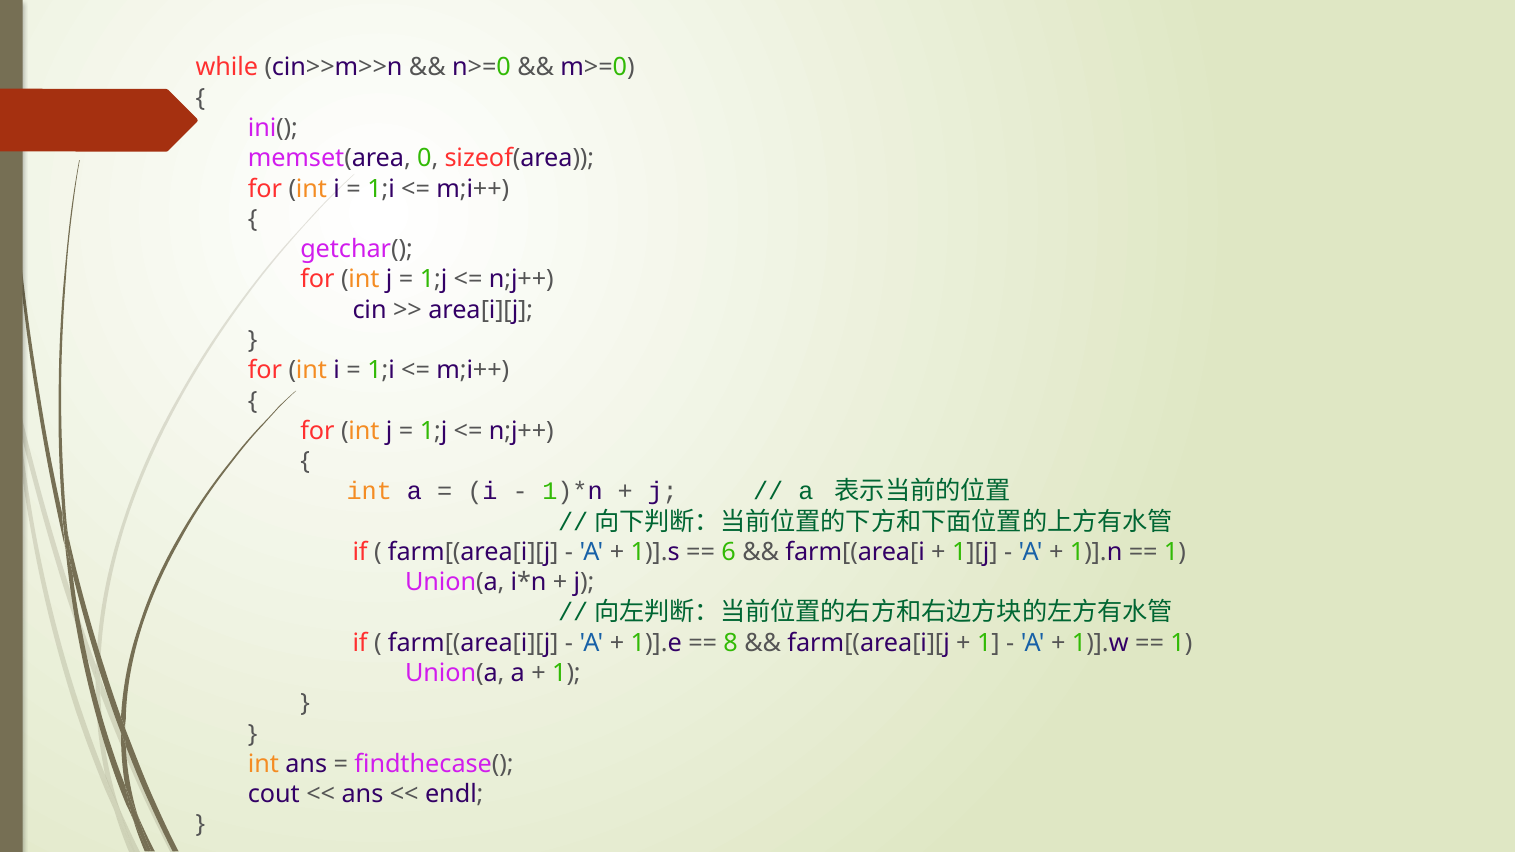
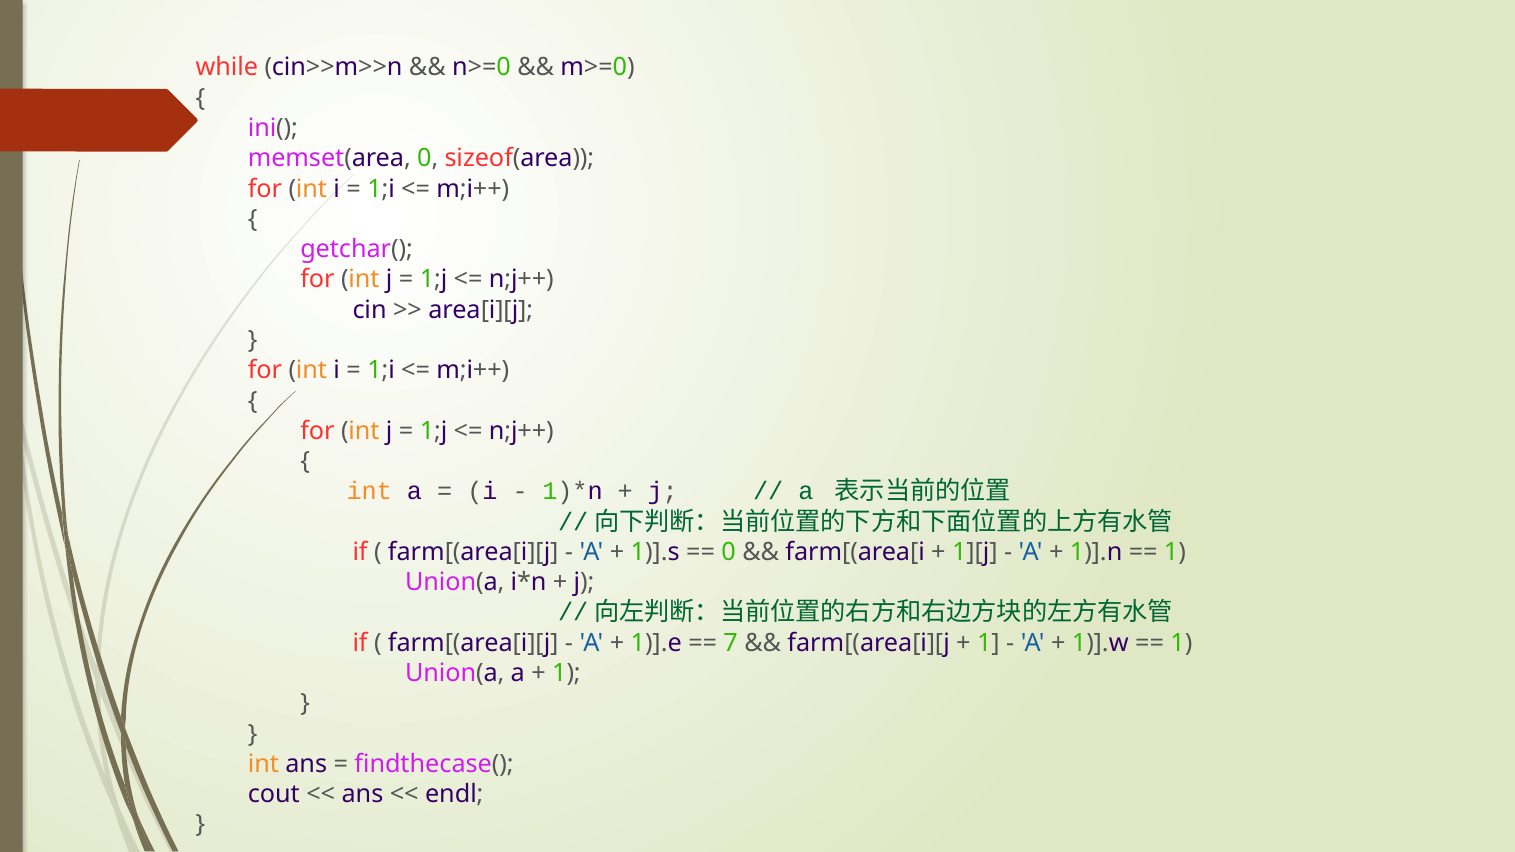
6: 6 -> 0 (729, 552)
8: 8 -> 7 (731, 643)
